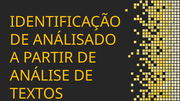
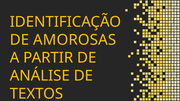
ANÁLISADO: ANÁLISADO -> AMOROSAS (75, 40)
